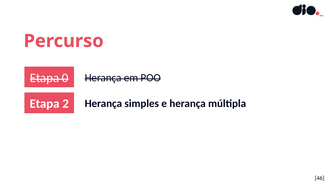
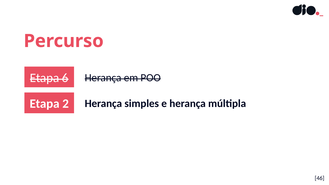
0: 0 -> 6 (65, 78)
